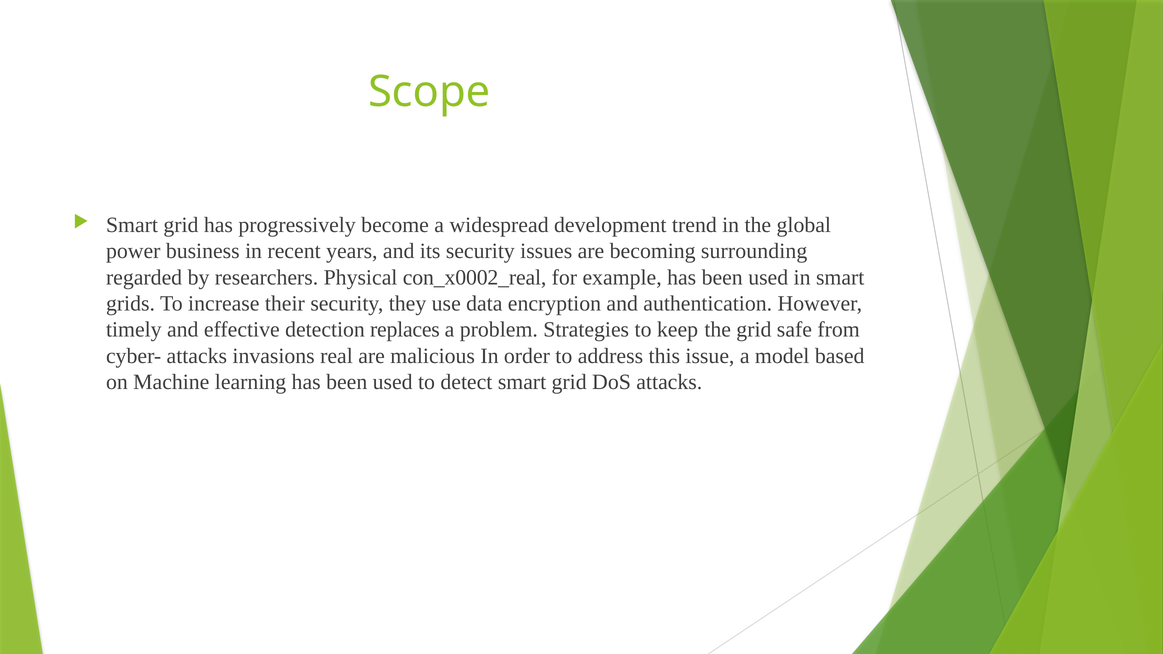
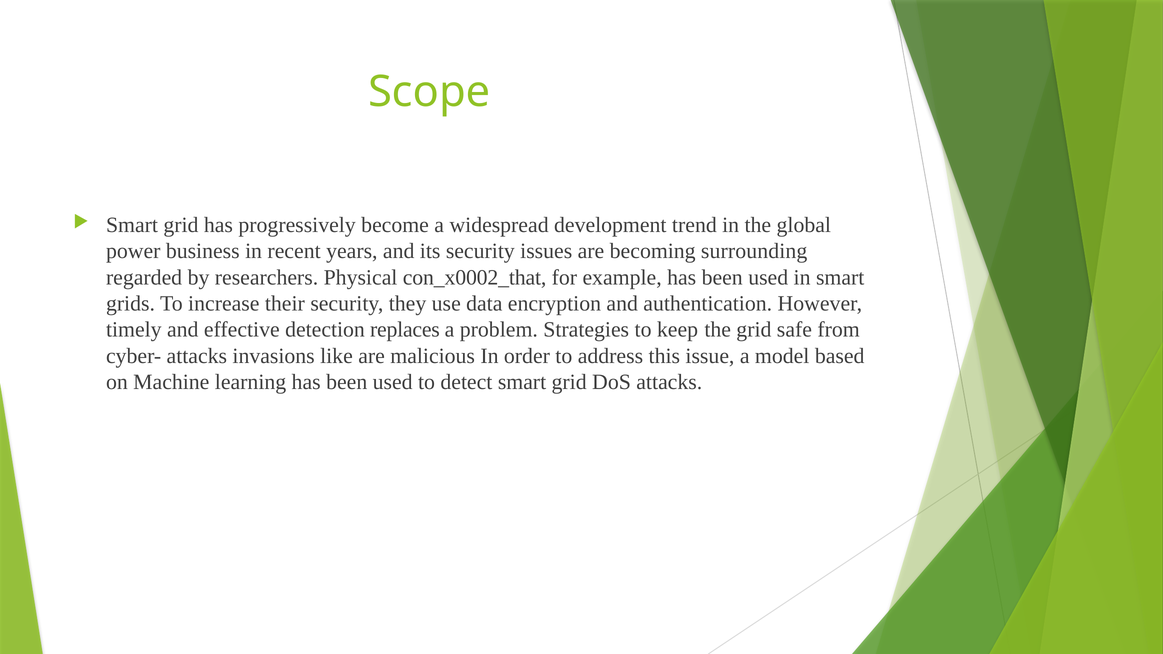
con_x0002_real: con_x0002_real -> con_x0002_that (475, 277)
real: real -> like (336, 356)
